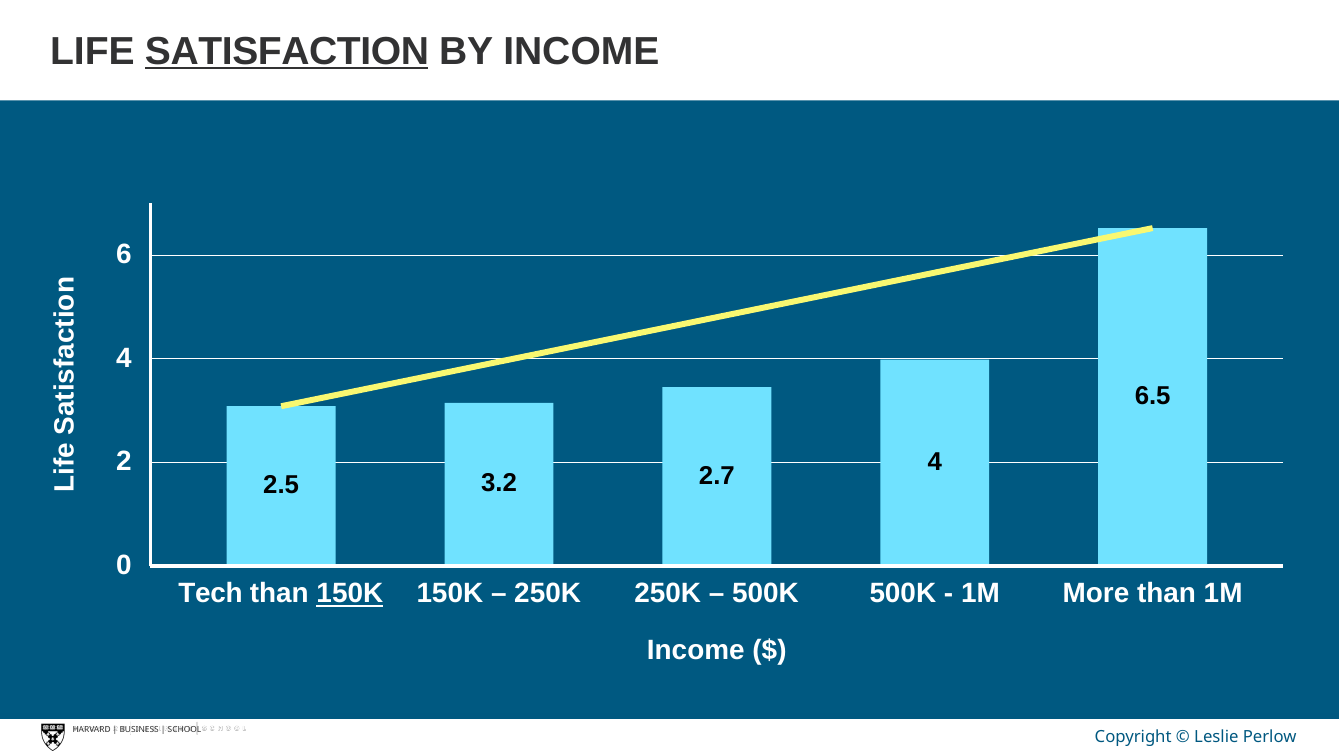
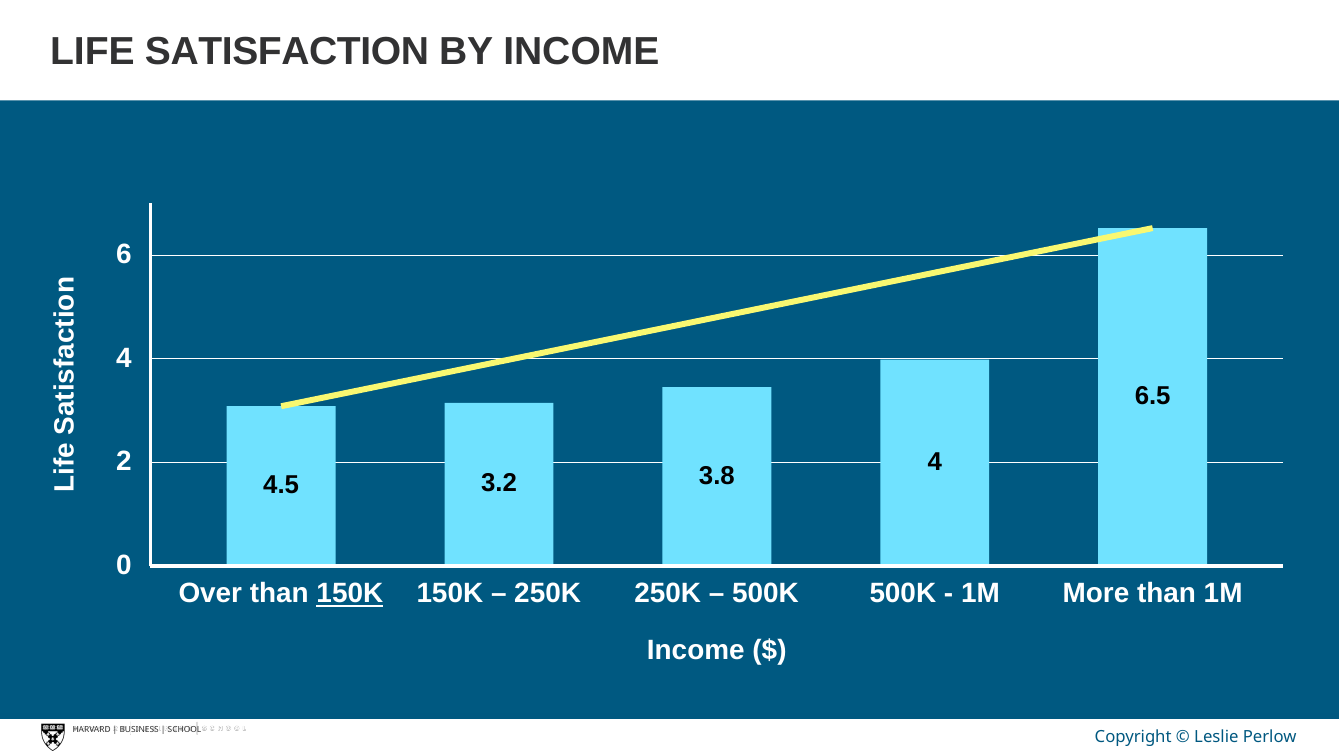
SATISFACTION underline: present -> none (287, 51)
2.5: 2.5 -> 4.5 (281, 485)
2.7: 2.7 -> 3.8 (717, 476)
Tech: Tech -> Over (210, 594)
